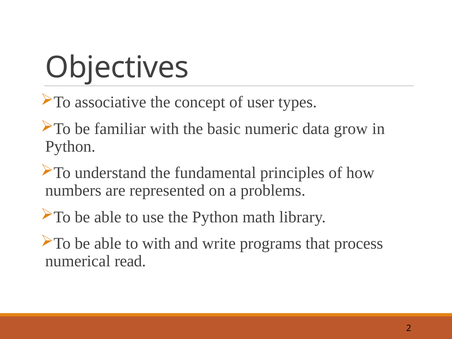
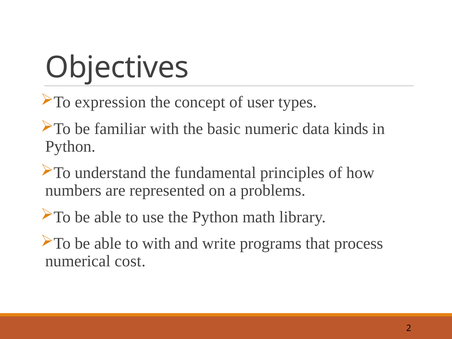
associative: associative -> expression (110, 102)
grow: grow -> kinds (351, 129)
read: read -> cost (130, 261)
